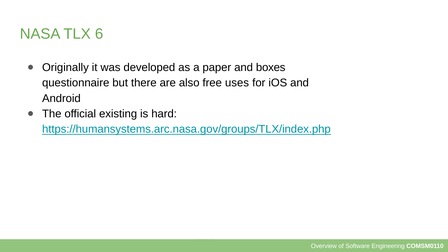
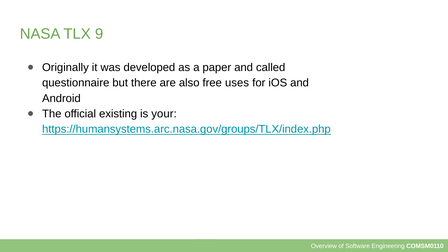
6: 6 -> 9 (99, 34)
boxes: boxes -> called (271, 67)
hard: hard -> your (164, 114)
